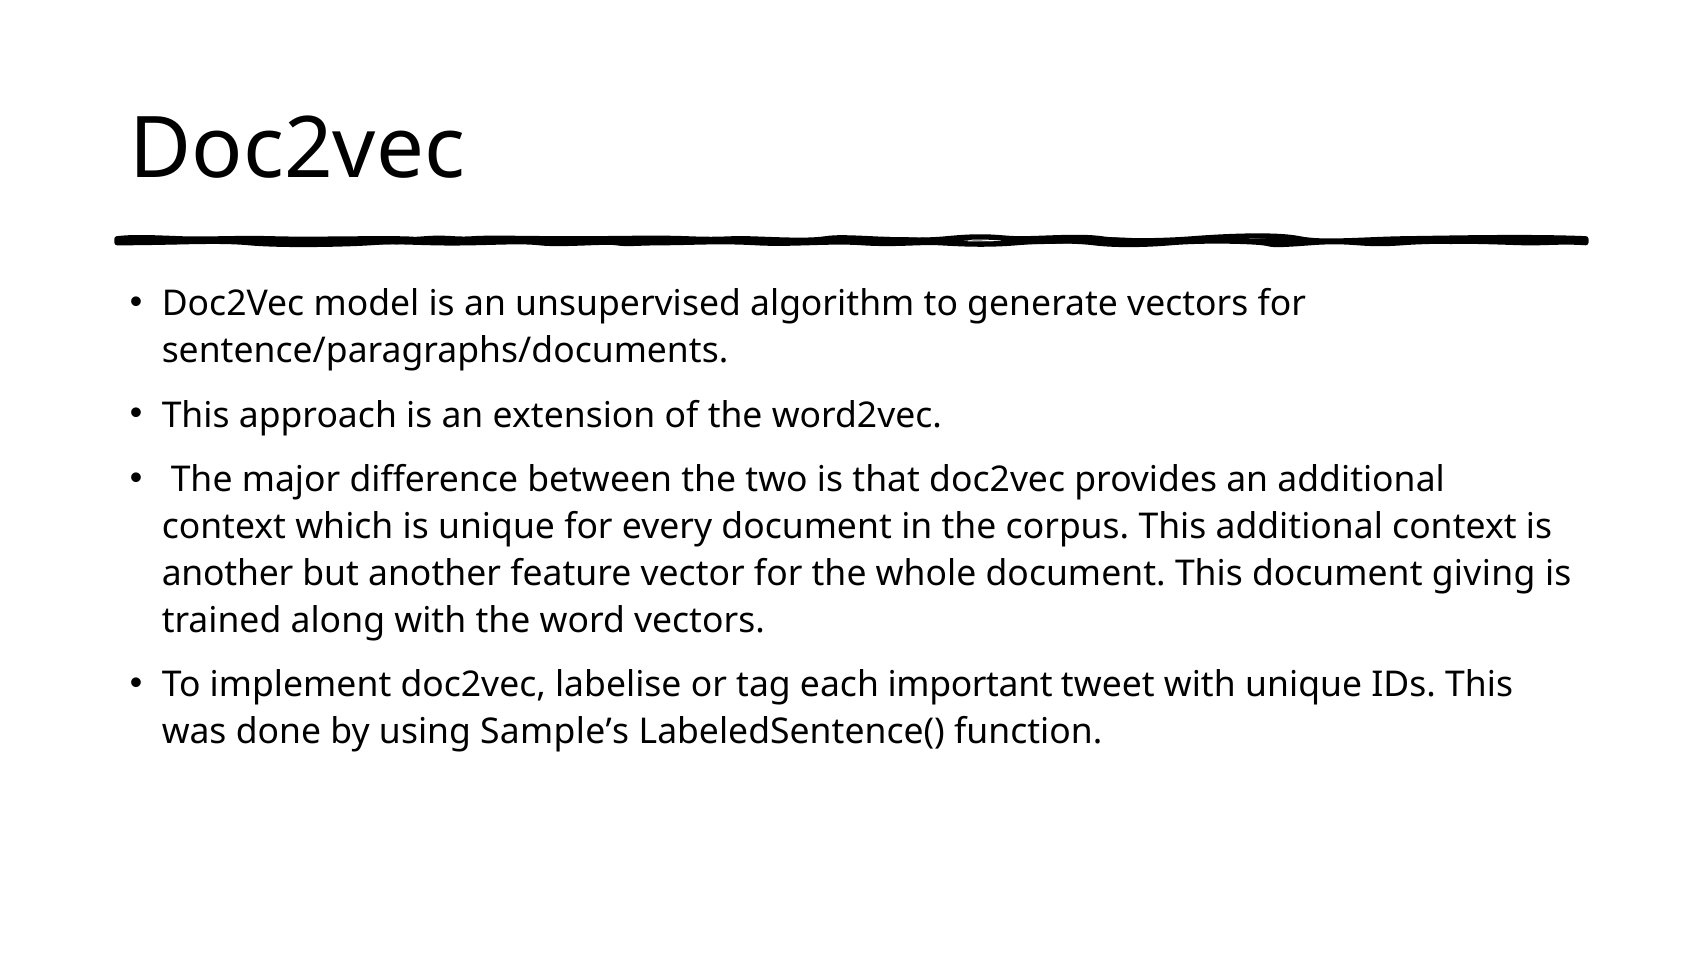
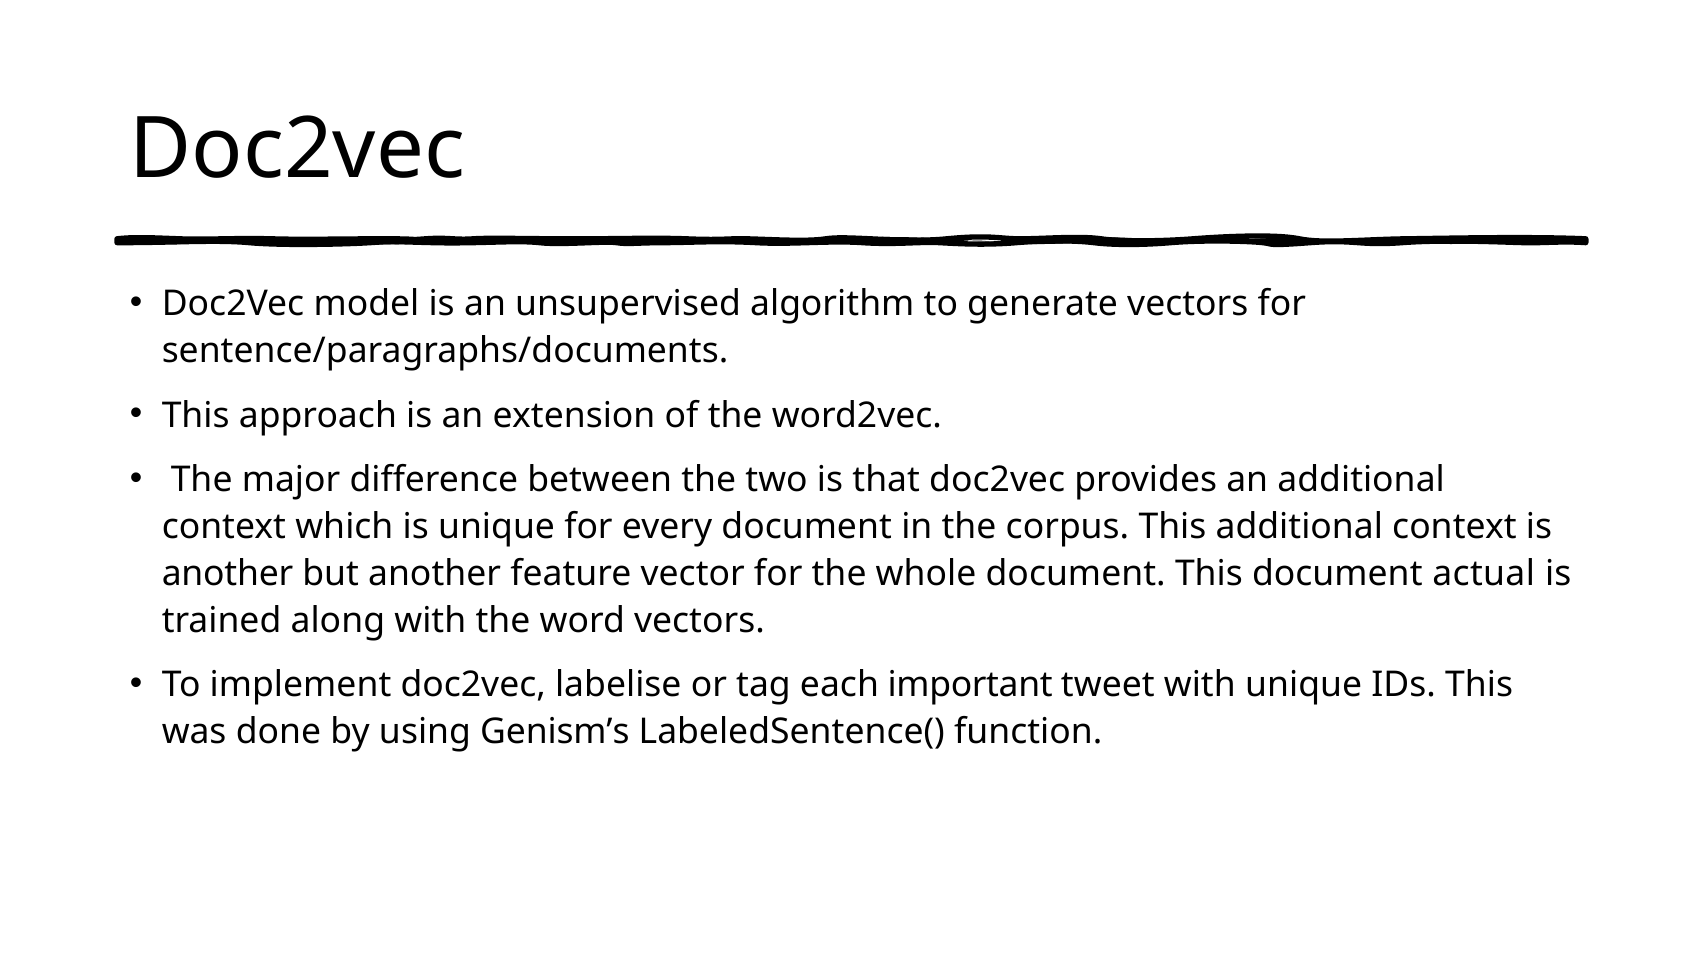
giving: giving -> actual (1484, 573)
Sample’s: Sample’s -> Genism’s (555, 732)
